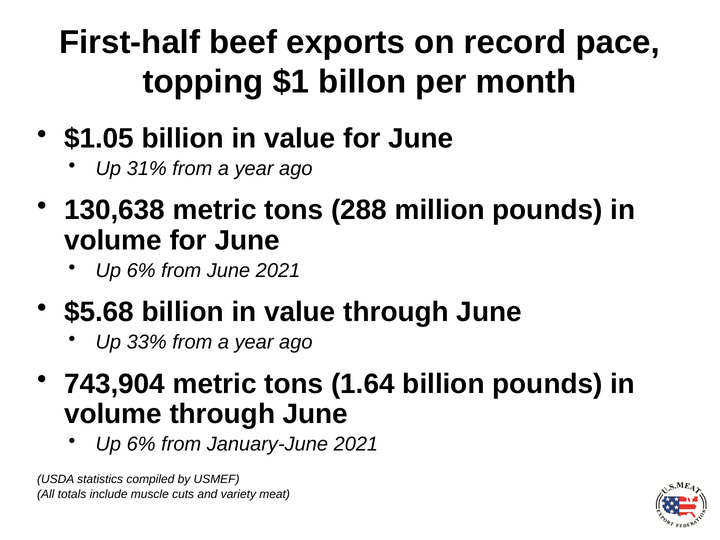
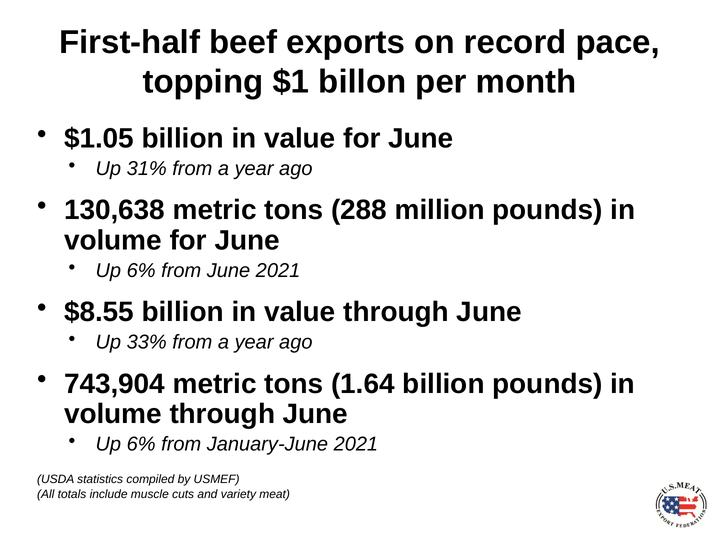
$5.68: $5.68 -> $8.55 (99, 312)
